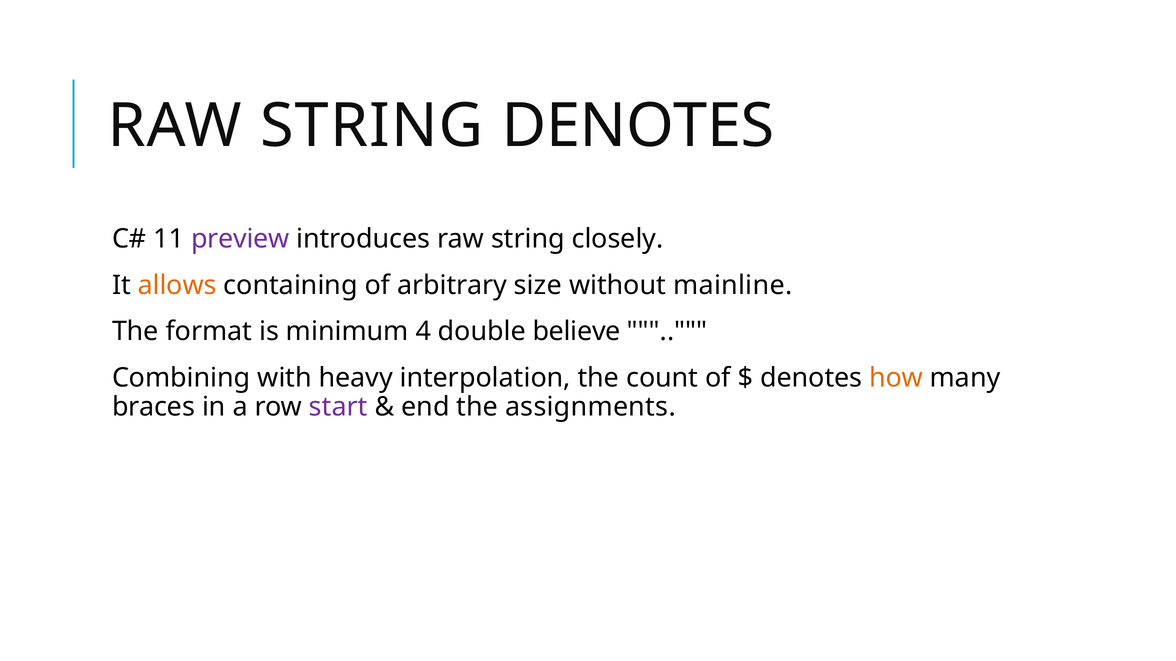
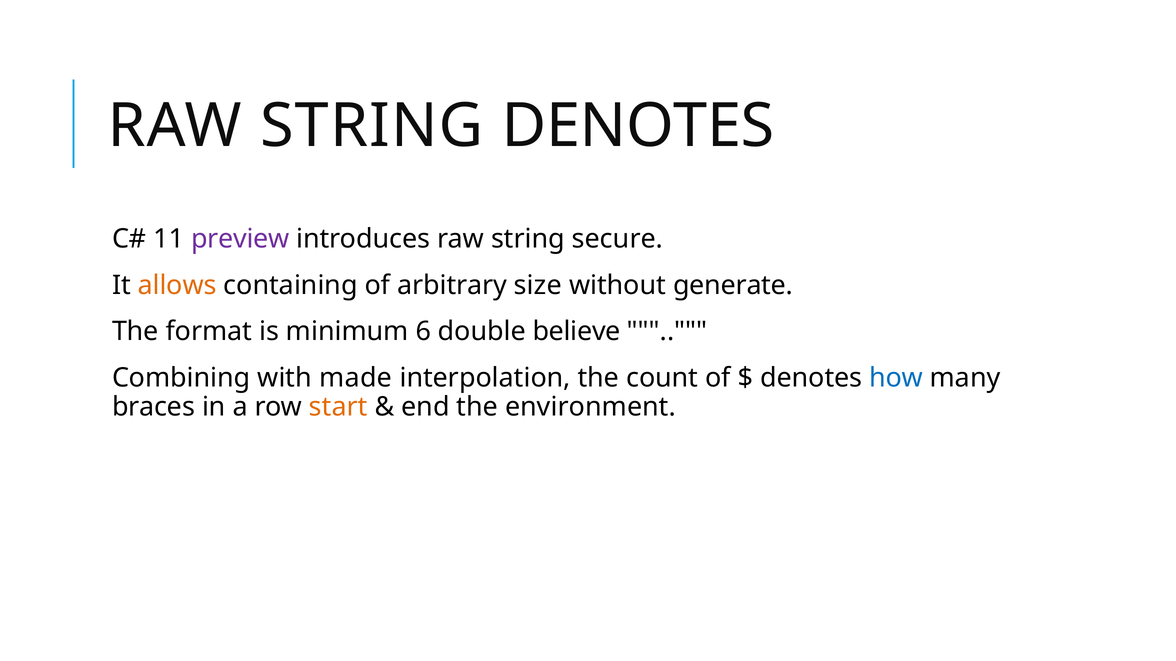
closely: closely -> secure (617, 239)
mainline: mainline -> generate (733, 286)
4: 4 -> 6 (423, 332)
heavy: heavy -> made (356, 378)
how colour: orange -> blue (896, 378)
start colour: purple -> orange (338, 407)
assignments: assignments -> environment (590, 407)
